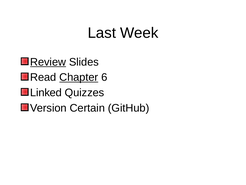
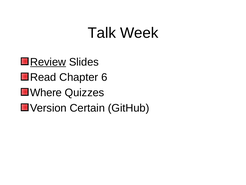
Last: Last -> Talk (102, 33)
Chapter underline: present -> none (79, 77)
Linked: Linked -> Where (46, 92)
